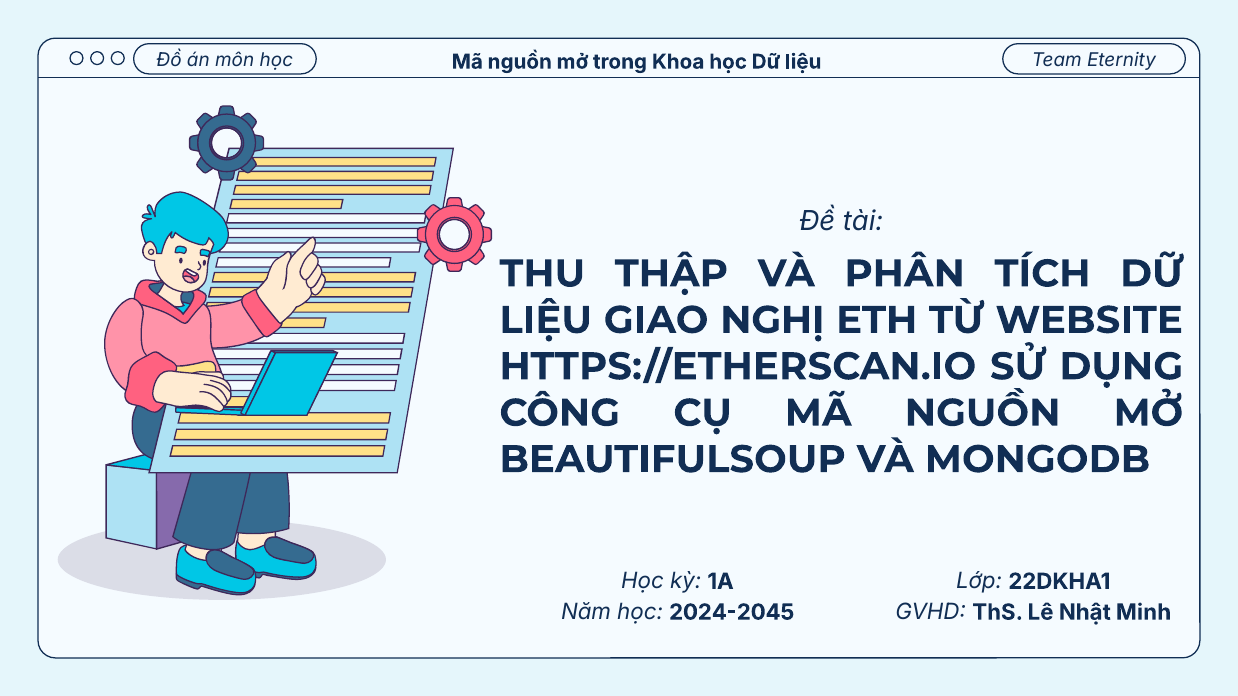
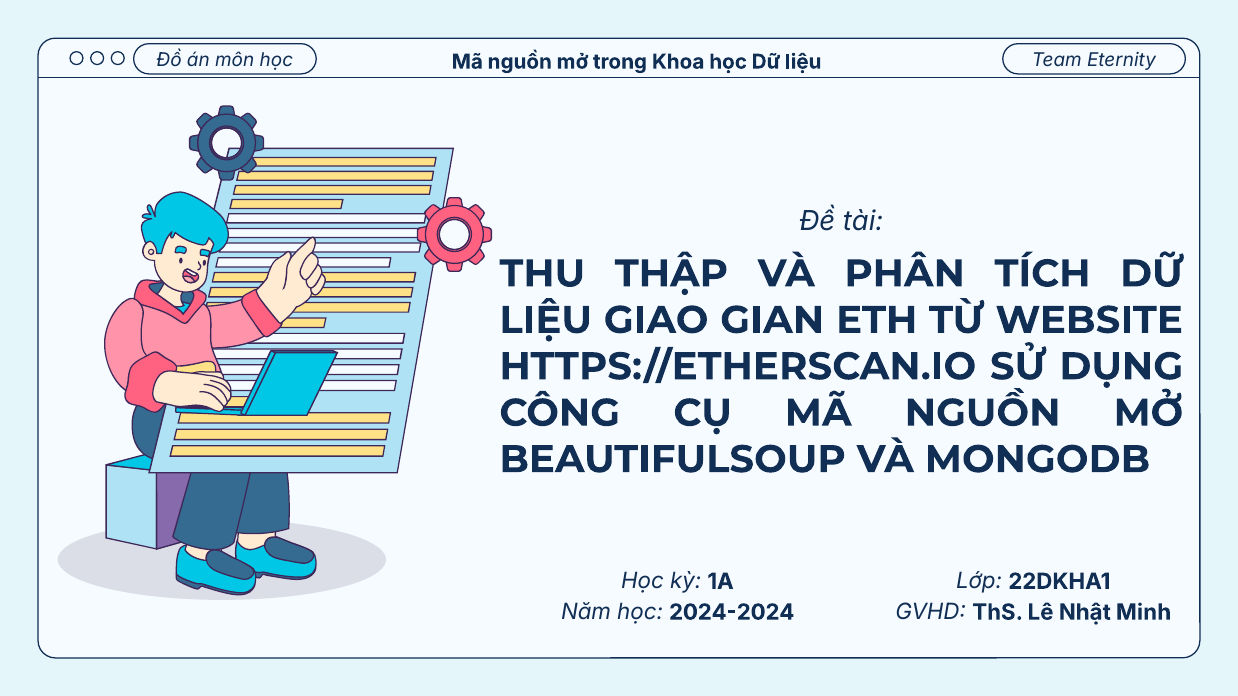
NGHỊ: NGHỊ -> GIAN (772, 320)
2024-2045: 2024-2045 -> 2024-2024 (732, 613)
